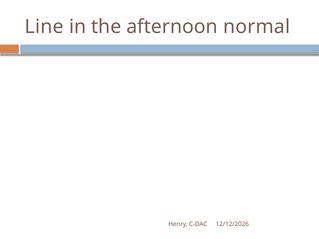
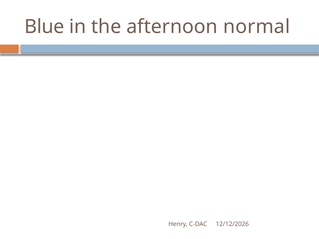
Line: Line -> Blue (44, 27)
